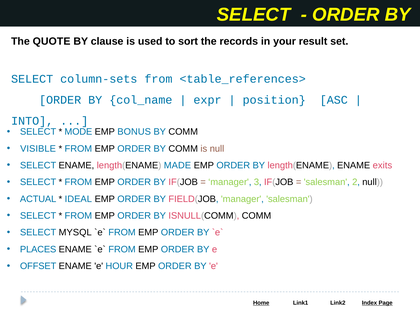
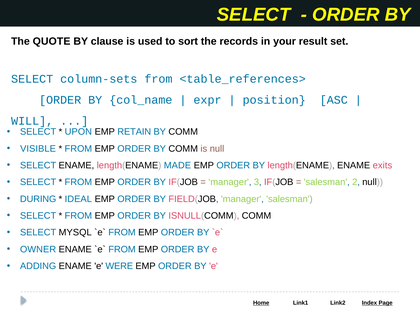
INTO: INTO -> WILL (32, 121)
MODE: MODE -> UPON (78, 132)
BONUS: BONUS -> RETAIN (134, 132)
ACTUAL: ACTUAL -> DURING (38, 199)
PLACES: PLACES -> OWNER (38, 249)
OFFSET: OFFSET -> ADDING (38, 266)
HOUR: HOUR -> WERE (119, 266)
